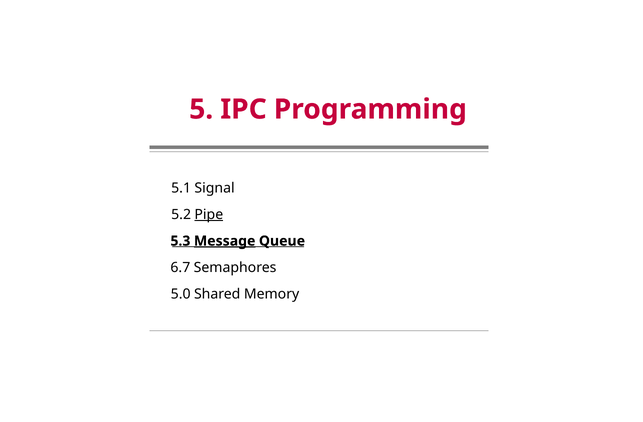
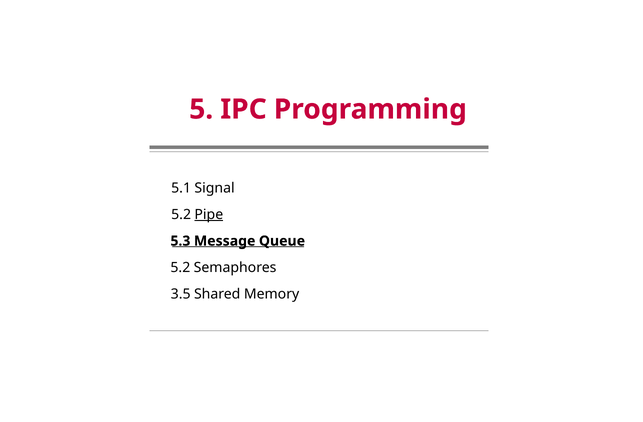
Message underline: present -> none (225, 241)
6.7: 6.7 -> 5.2 (180, 268)
5.0: 5.0 -> 3.5 (181, 294)
